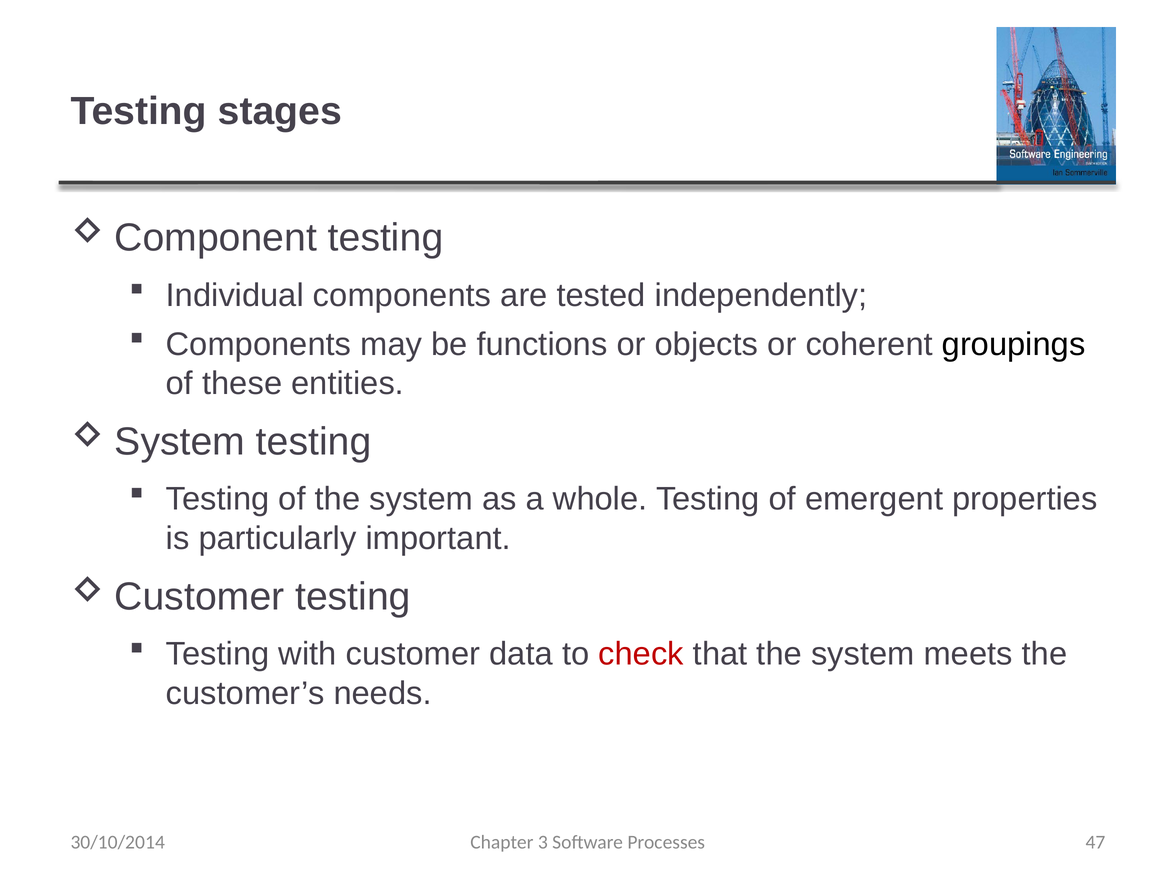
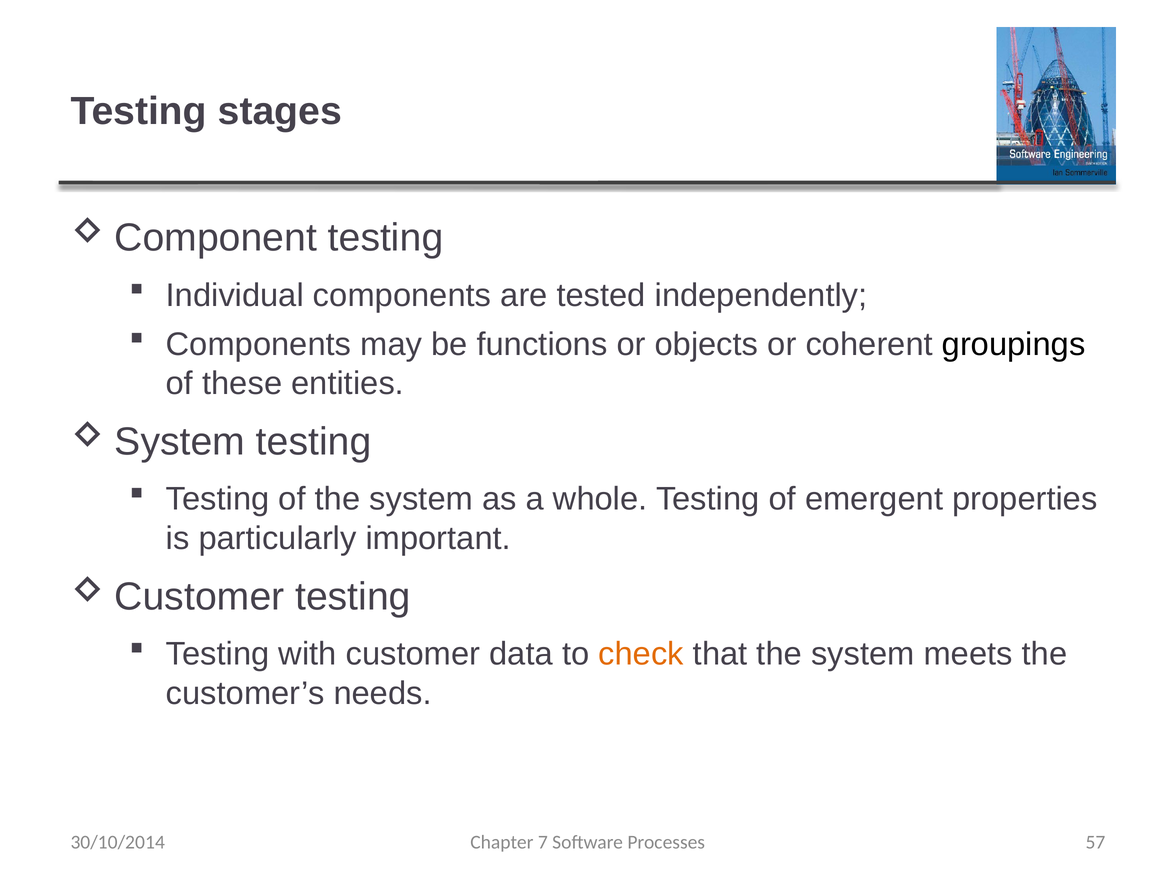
check colour: red -> orange (641, 654)
3: 3 -> 7 (543, 842)
47: 47 -> 57 (1096, 842)
